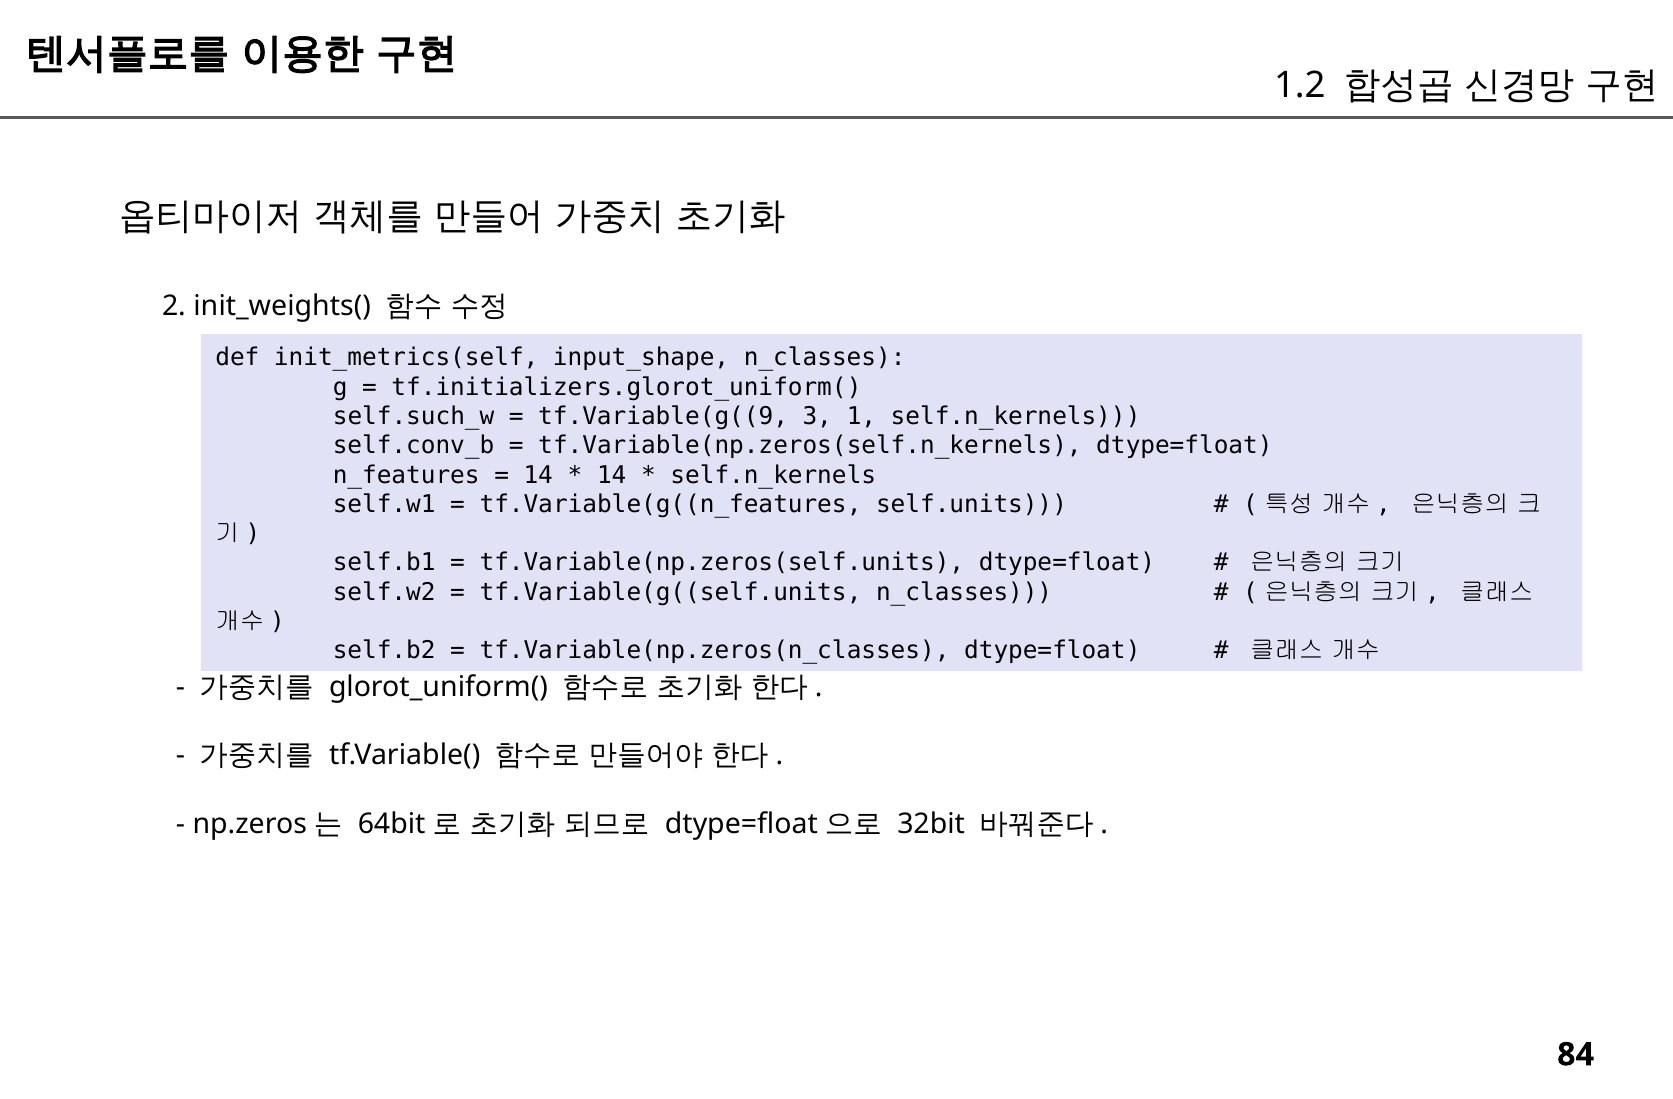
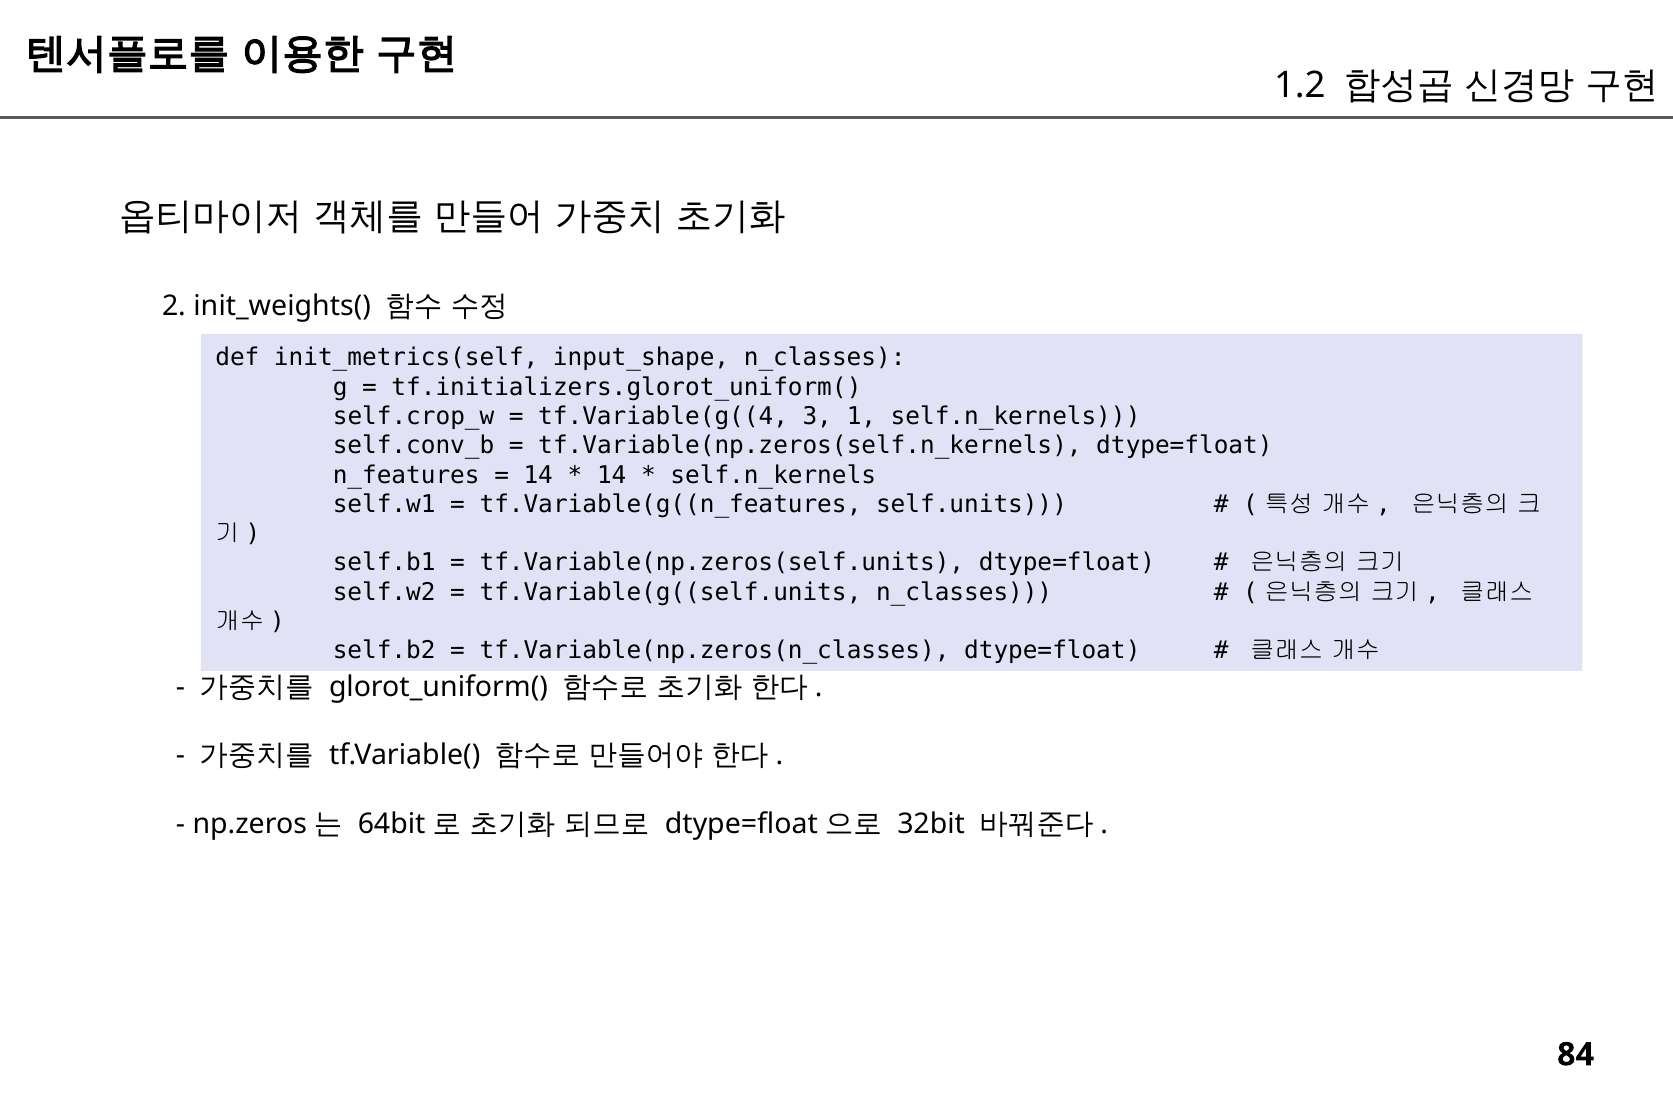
self.such_w: self.such_w -> self.crop_w (414, 416)
tf.Variable(g((9: tf.Variable(g((9 -> tf.Variable(g((4 (663, 416)
